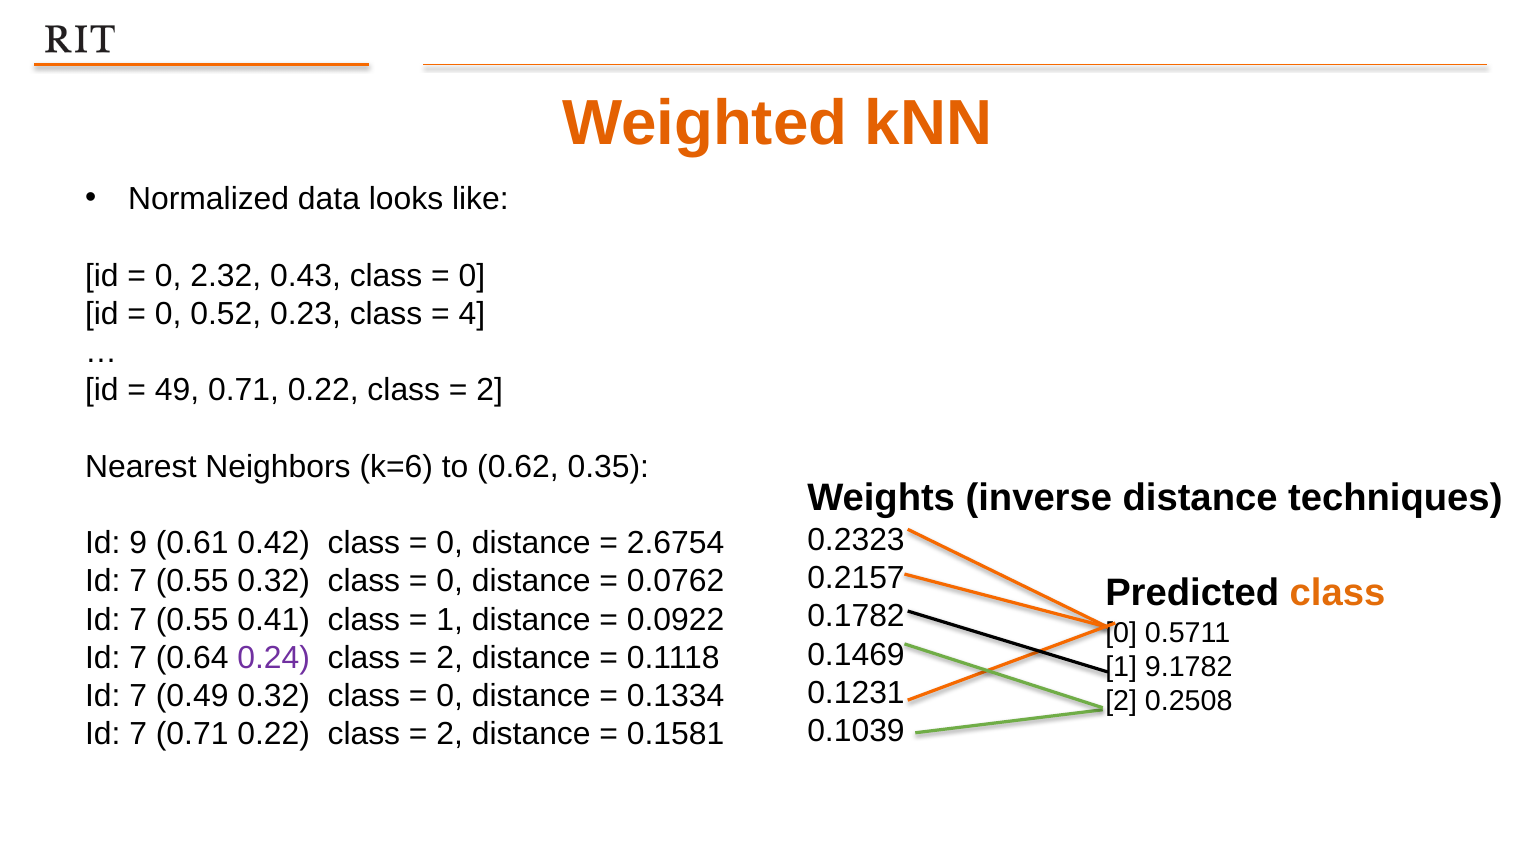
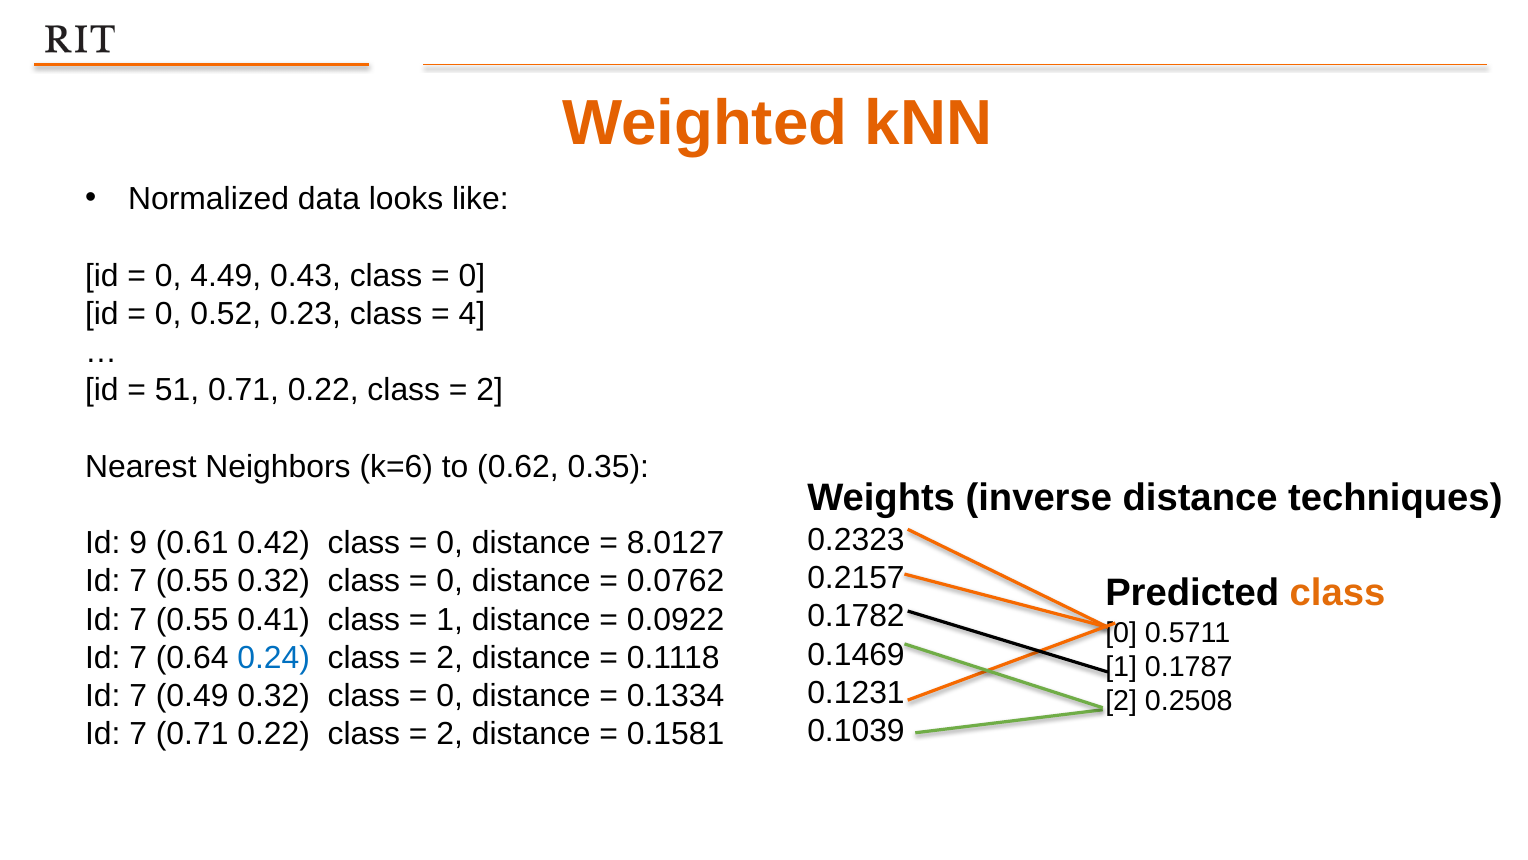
2.32: 2.32 -> 4.49 (226, 275)
49: 49 -> 51 (177, 390)
2.6754: 2.6754 -> 8.0127 (676, 543)
0.24 colour: purple -> blue (274, 658)
9.1782: 9.1782 -> 0.1787 (1189, 667)
